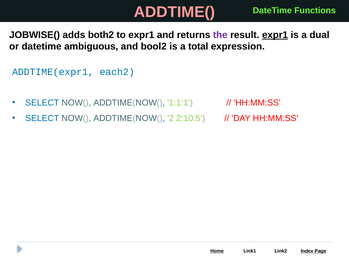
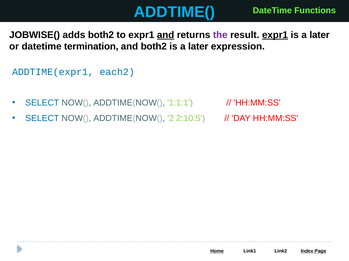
ADDTIME( colour: pink -> light blue (174, 12)
and underline: none -> present (166, 35)
dual: dual -> later (320, 35)
ambiguous: ambiguous -> termination (91, 47)
and bool2: bool2 -> both2 (154, 47)
total: total -> later (198, 47)
